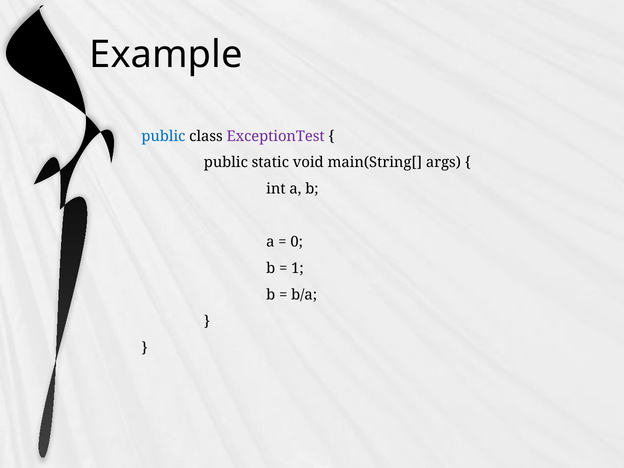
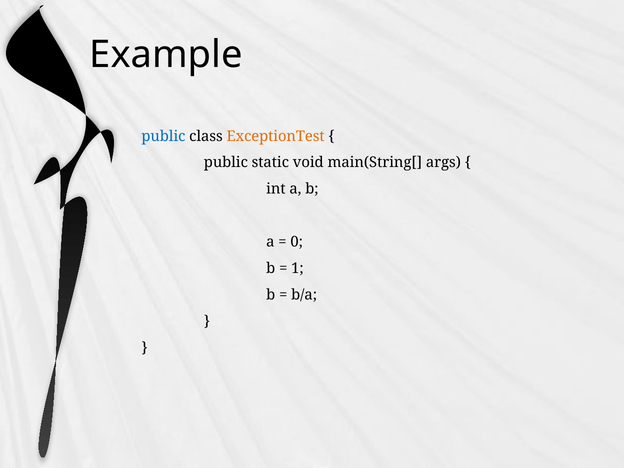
ExceptionTest colour: purple -> orange (276, 136)
